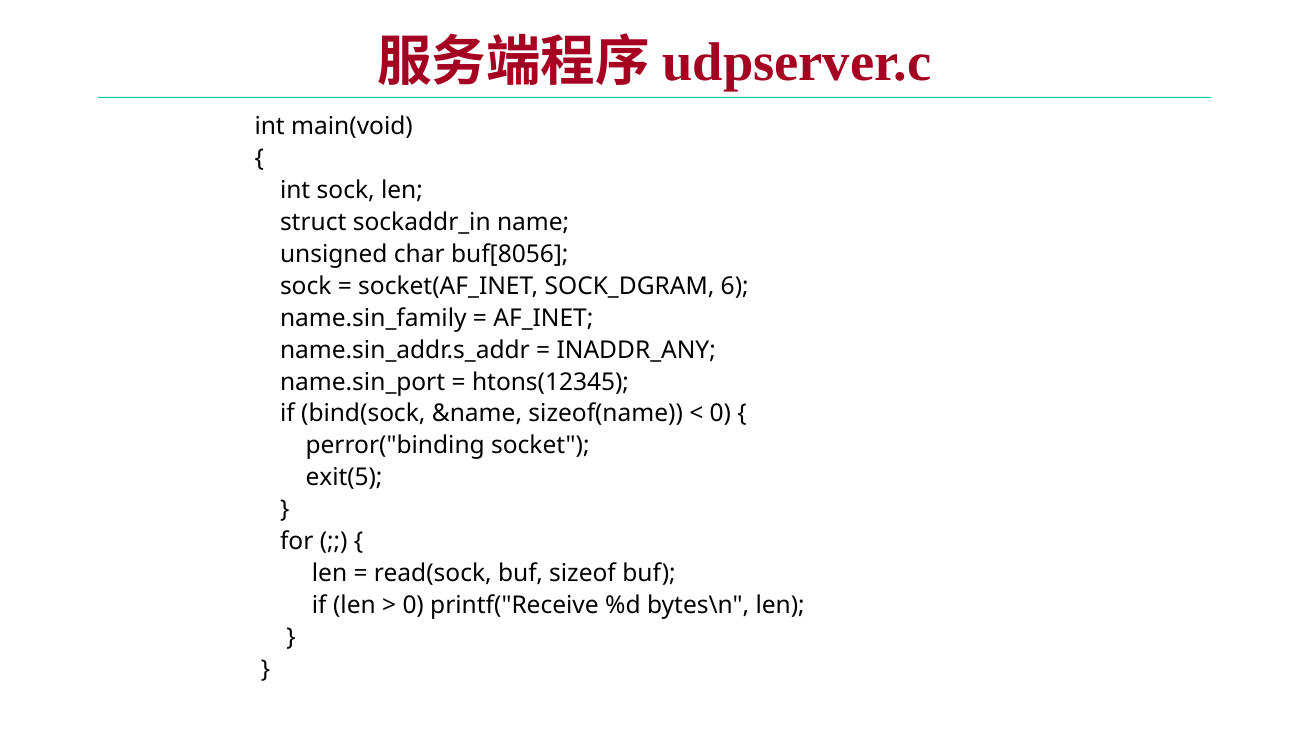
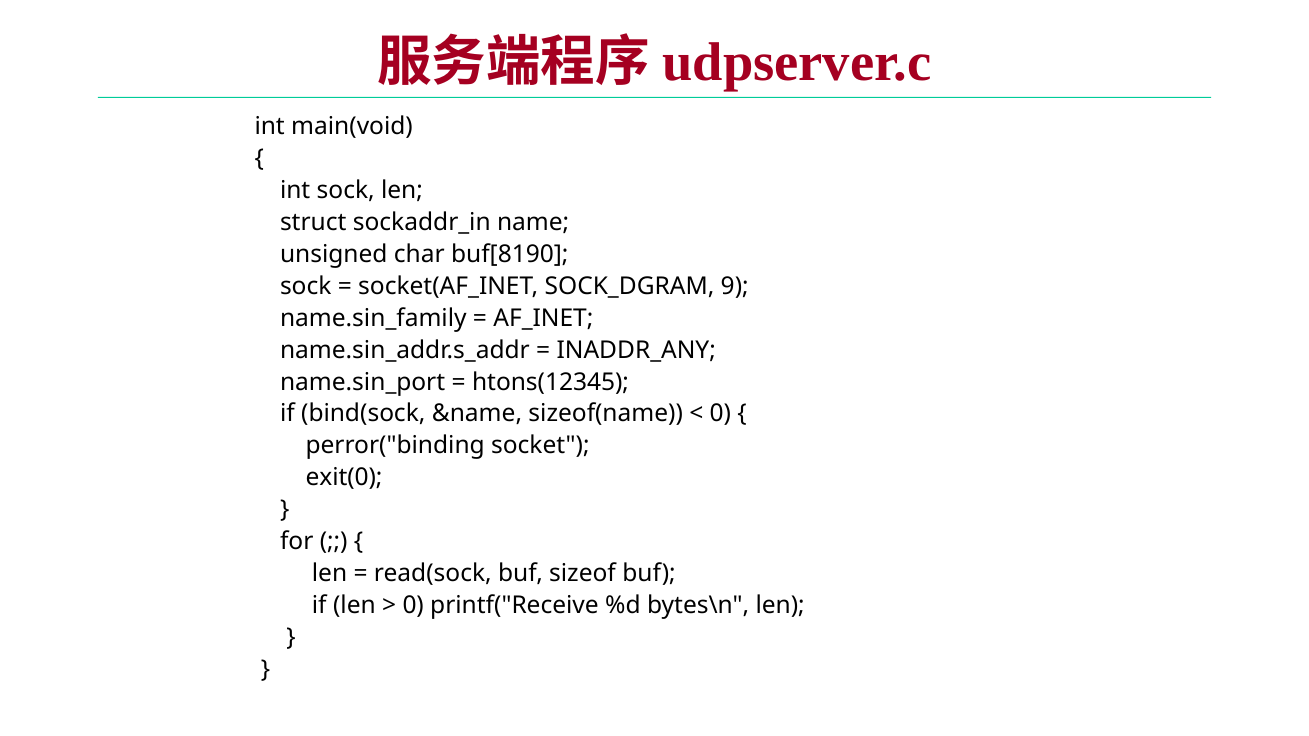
buf[8056: buf[8056 -> buf[8190 (510, 254)
6: 6 -> 9 (735, 286)
exit(5: exit(5 -> exit(0 (344, 478)
